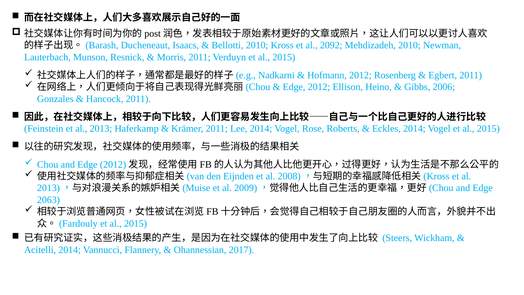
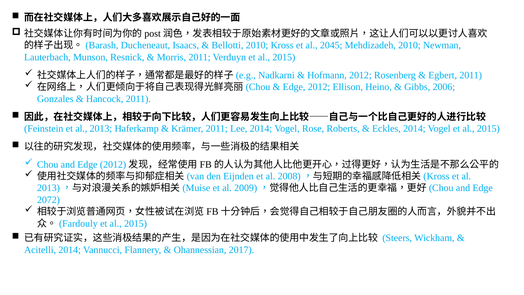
2092: 2092 -> 2045 (331, 45)
2063: 2063 -> 2072 (48, 200)
